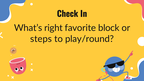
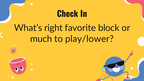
steps: steps -> much (41, 39)
play/round: play/round -> play/lower (89, 39)
